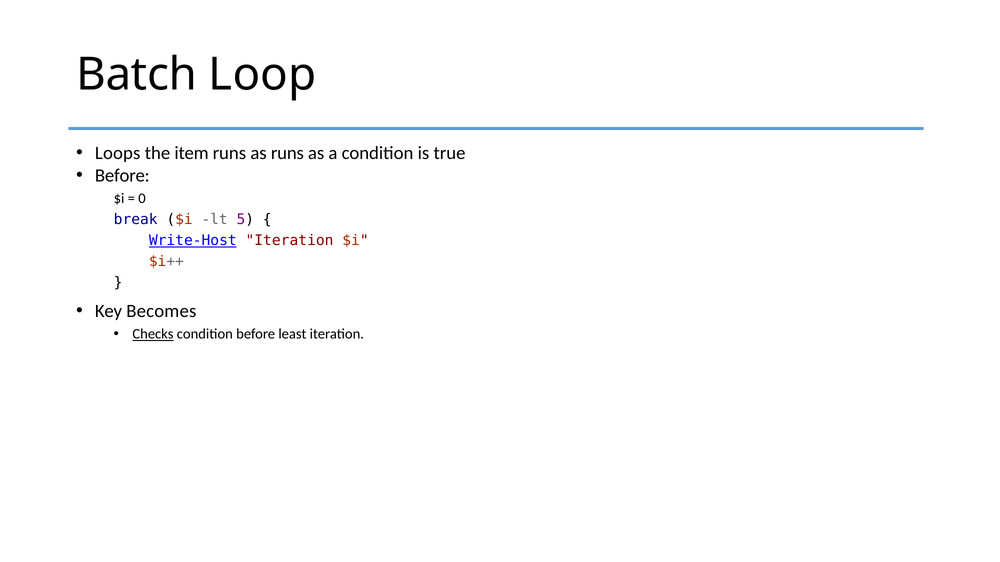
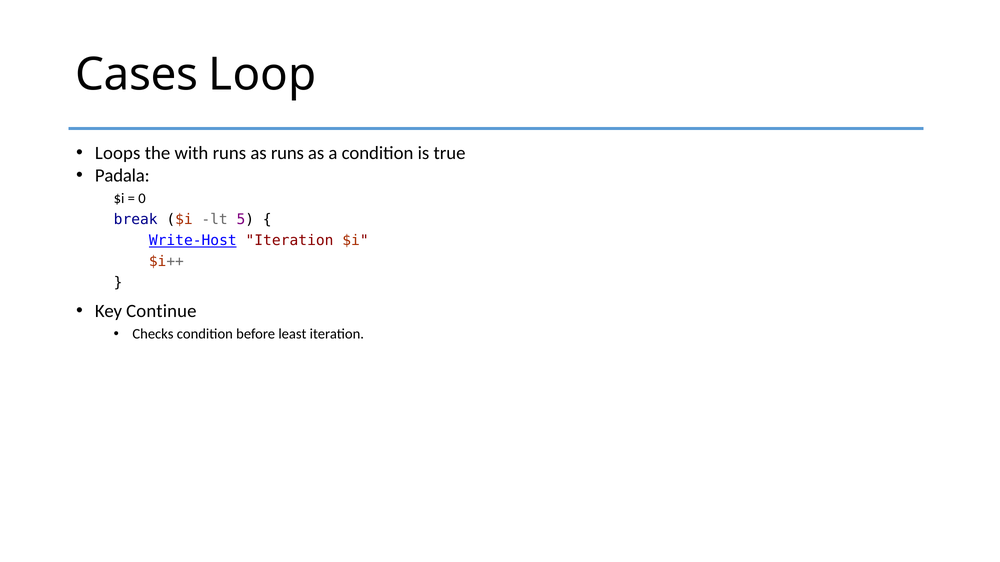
Batch: Batch -> Cases (137, 75)
item: item -> with (191, 153)
Before: Before -> Padala (122, 176)
Becomes: Becomes -> Continue (161, 311)
Checks underline: present -> none (153, 334)
